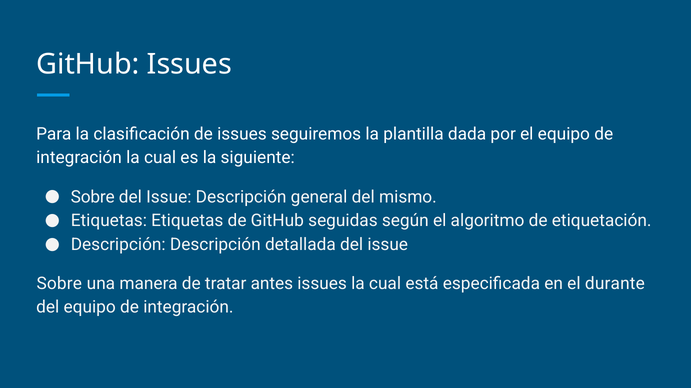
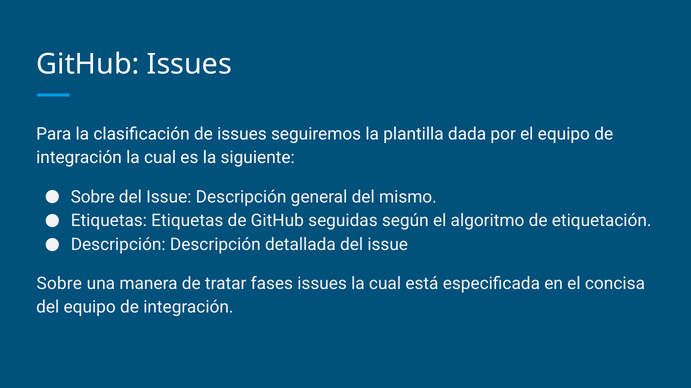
antes: antes -> fases (272, 284)
durante: durante -> concisa (615, 284)
